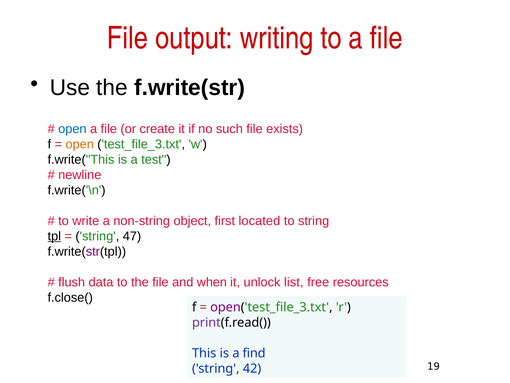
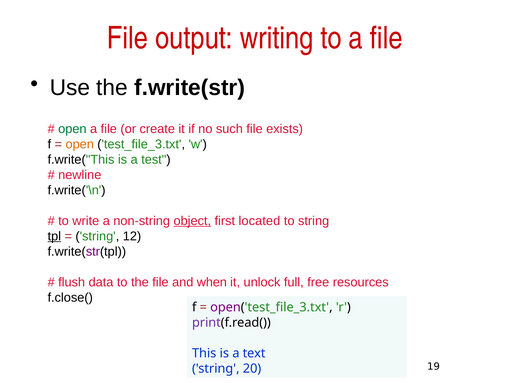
open colour: blue -> green (72, 129)
object underline: none -> present (192, 221)
47: 47 -> 12 (132, 236)
list: list -> full (294, 282)
find: find -> text (254, 353)
42: 42 -> 20 (252, 368)
